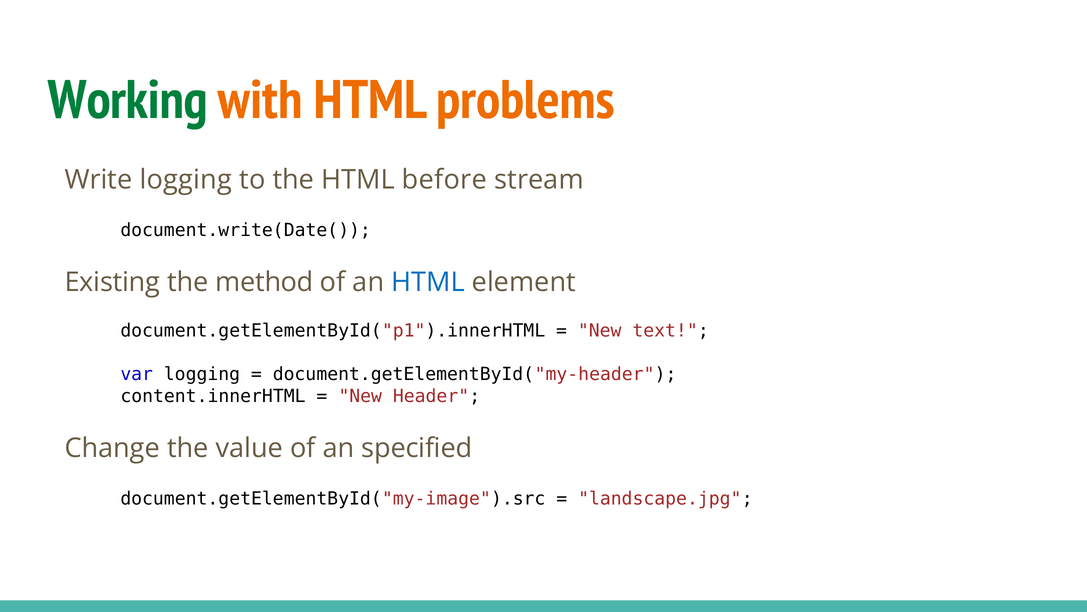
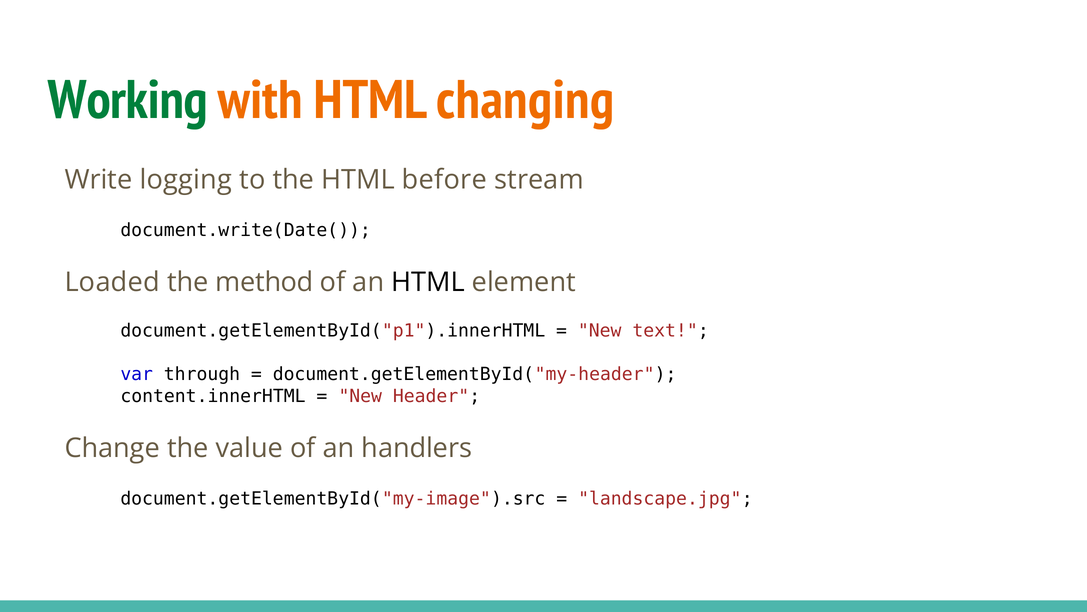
problems: problems -> changing (525, 100)
Existing: Existing -> Loaded (112, 282)
HTML colour: blue -> black (428, 282)
var logging: logging -> through (202, 374)
specified: specified -> handlers (417, 448)
